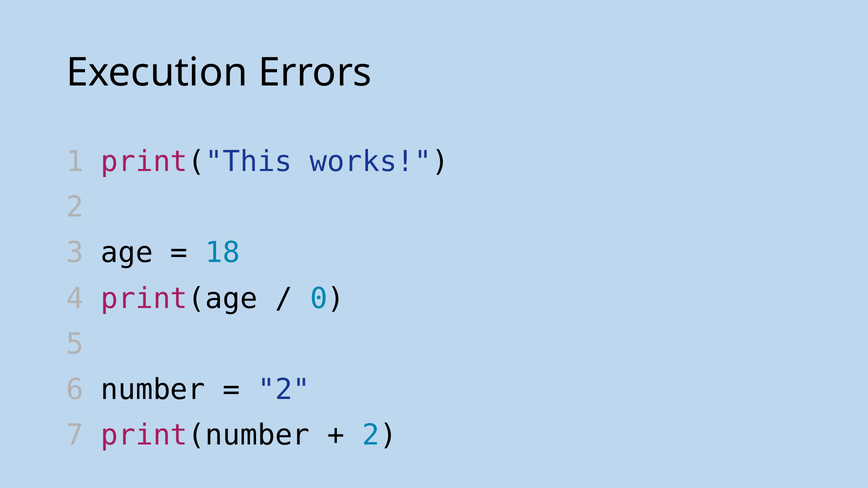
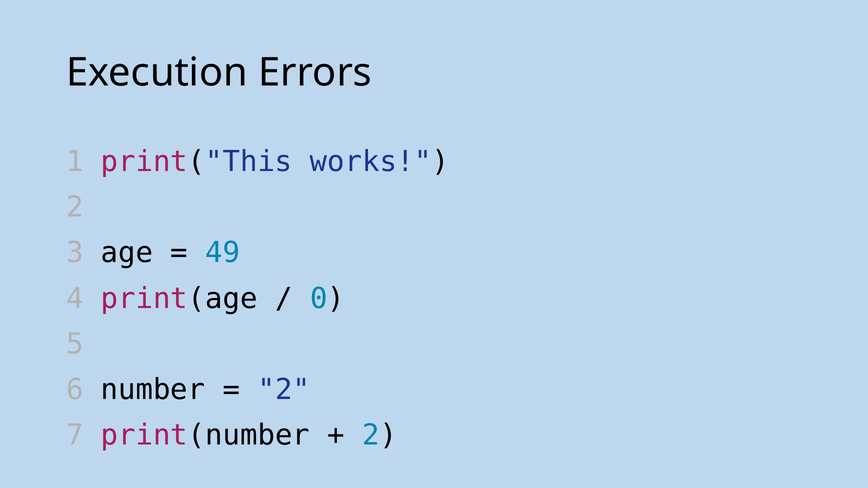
18: 18 -> 49 (223, 253)
